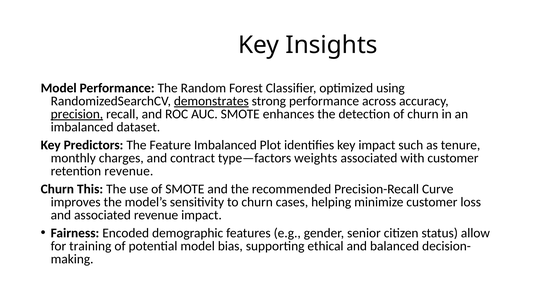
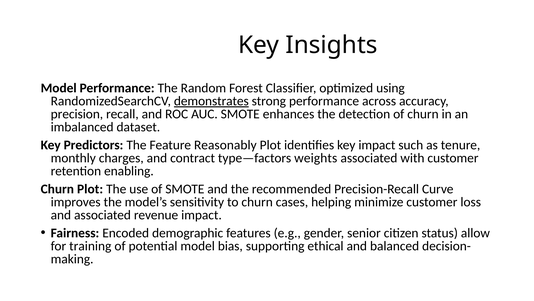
precision underline: present -> none (77, 114)
Feature Imbalanced: Imbalanced -> Reasonably (225, 145)
retention revenue: revenue -> enabling (129, 171)
Churn This: This -> Plot (90, 189)
